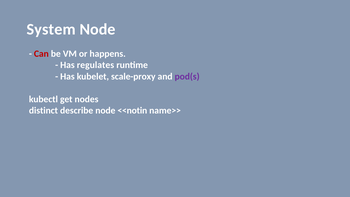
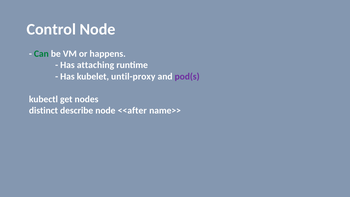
System: System -> Control (51, 29)
Can colour: red -> green (41, 54)
regulates: regulates -> attaching (96, 65)
scale-proxy: scale-proxy -> until-proxy (133, 76)
<<notin: <<notin -> <<after (132, 111)
